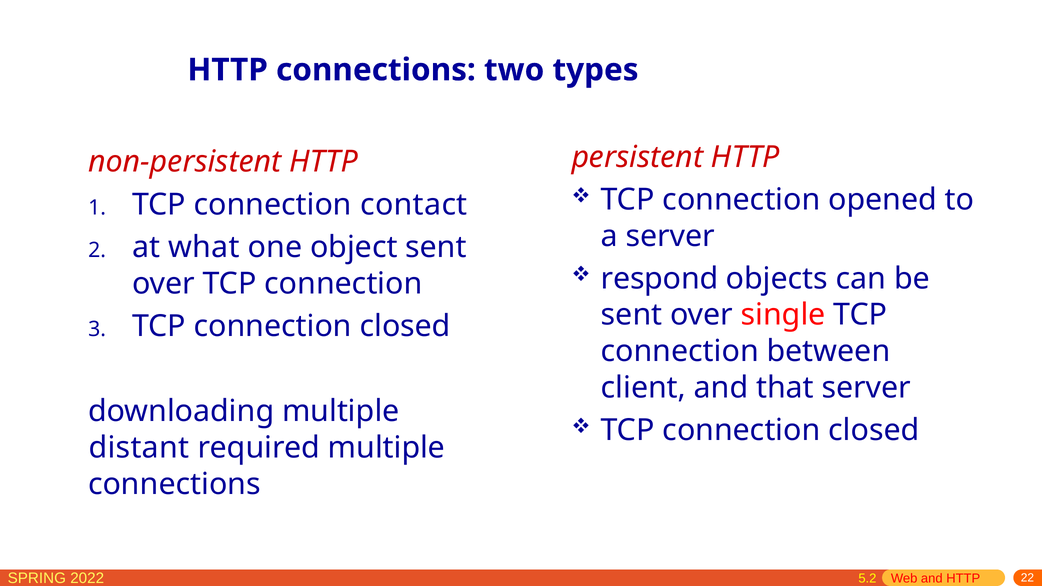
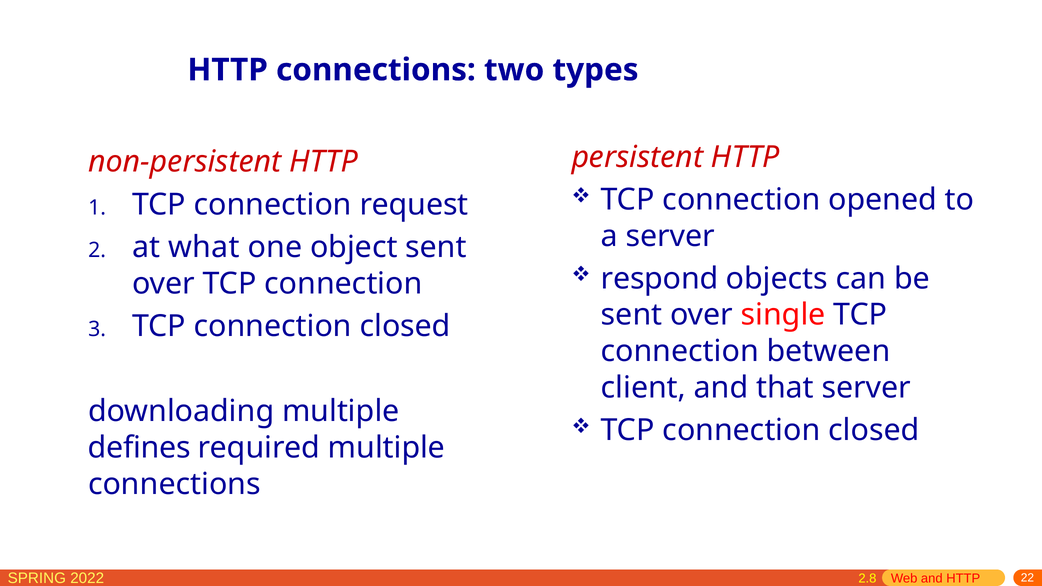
contact: contact -> request (414, 205)
distant: distant -> defines (139, 448)
5.2: 5.2 -> 2.8 (867, 579)
